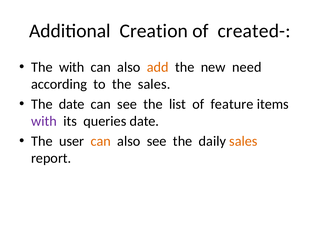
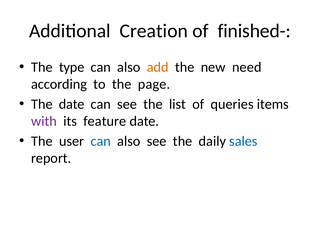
created-: created- -> finished- (254, 31)
The with: with -> type (72, 67)
the sales: sales -> page (154, 84)
feature: feature -> queries (232, 104)
queries: queries -> feature (105, 121)
can colour: orange -> blue (101, 141)
sales colour: orange -> blue (243, 141)
